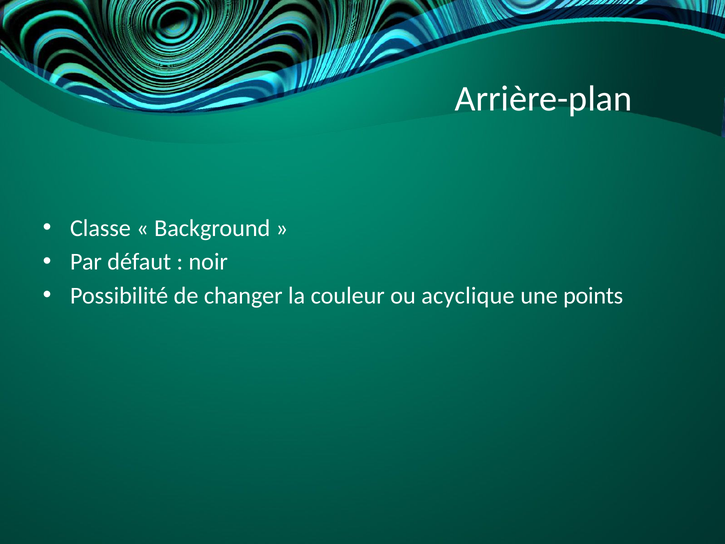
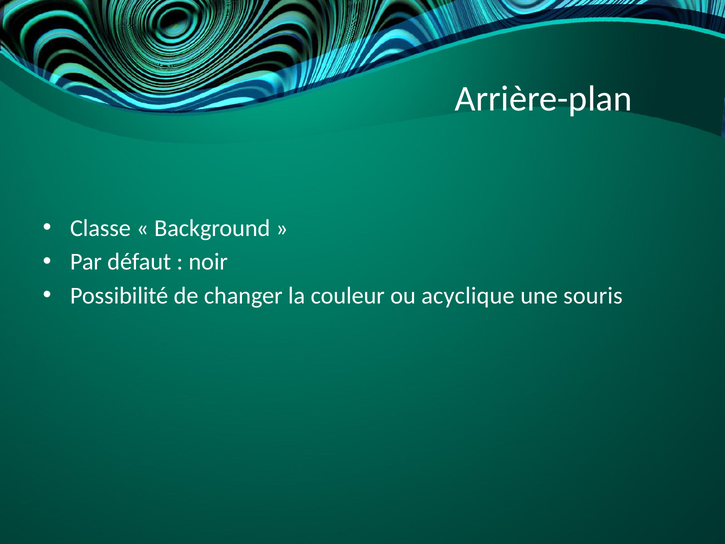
points: points -> souris (593, 296)
